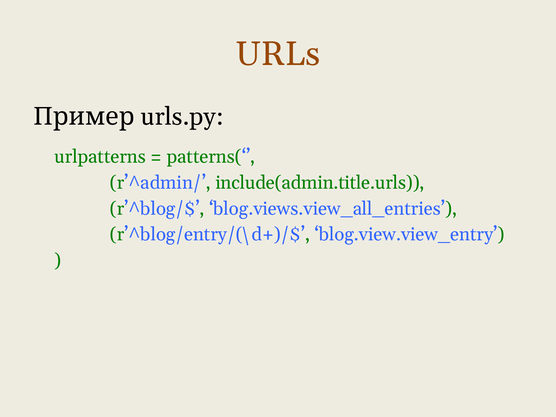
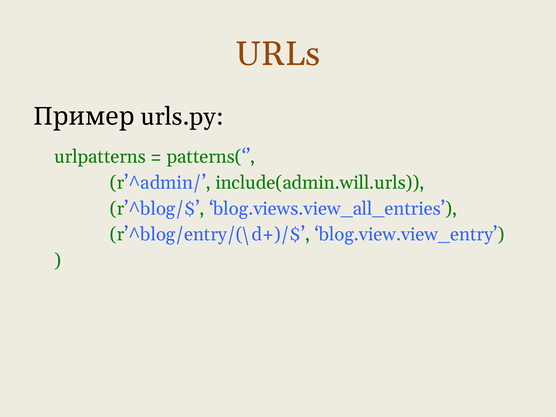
include(admin.title.urls: include(admin.title.urls -> include(admin.will.urls (320, 183)
